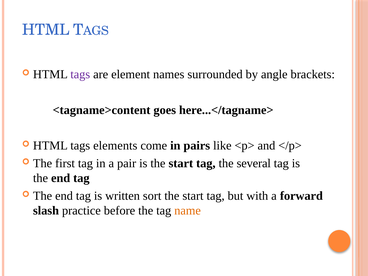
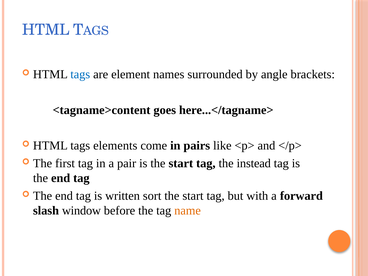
tags colour: purple -> blue (80, 74)
several: several -> instead (254, 163)
practice: practice -> window (81, 211)
